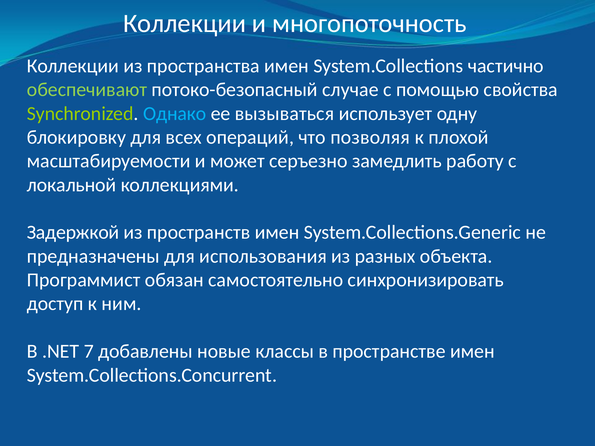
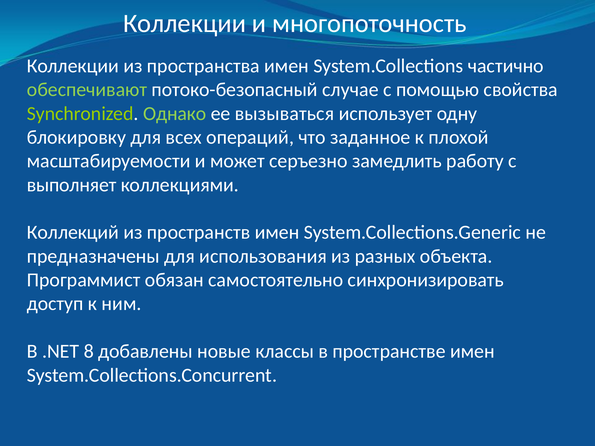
Однако colour: light blue -> light green (175, 114)
позволяя: позволяя -> заданное (370, 137)
локальной: локальной -> выполняет (72, 185)
Задержкой: Задержкой -> Коллекций (73, 233)
7: 7 -> 8 (89, 352)
